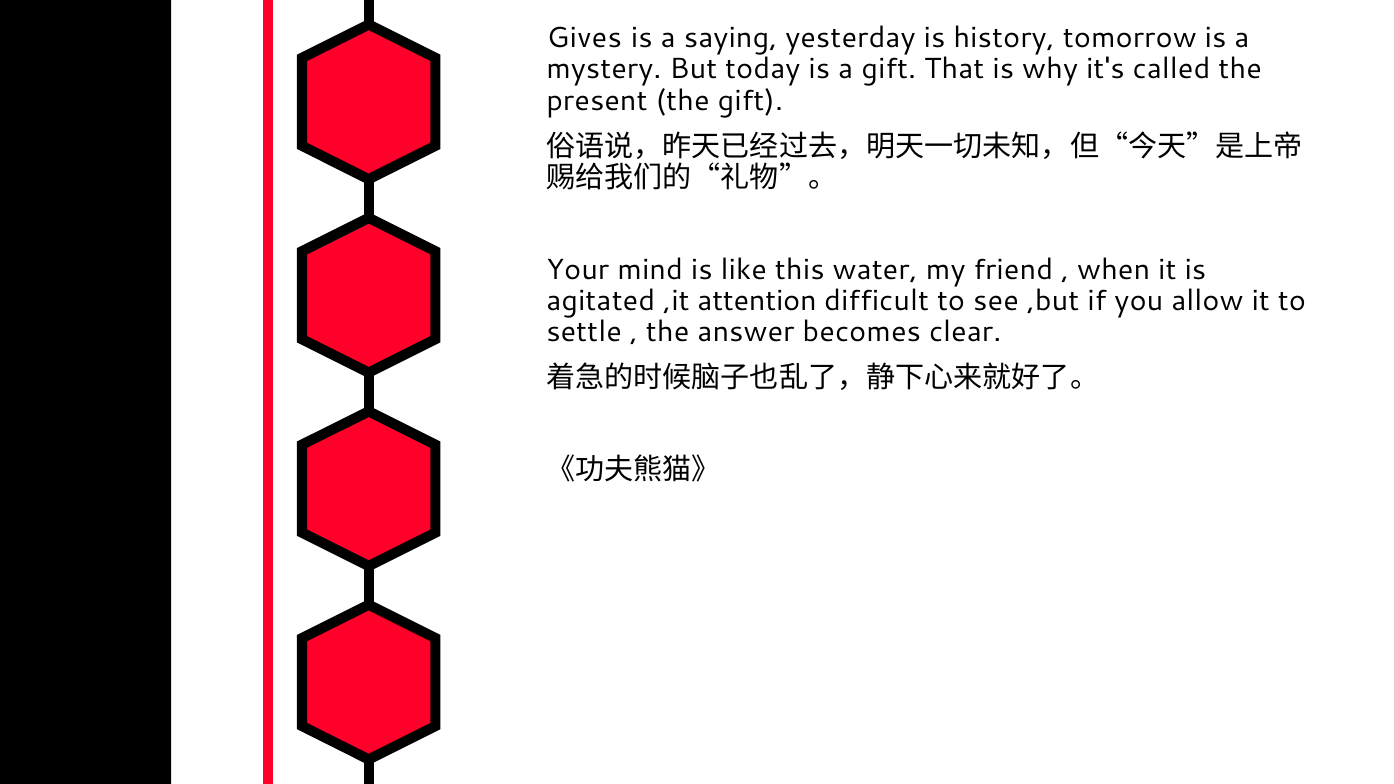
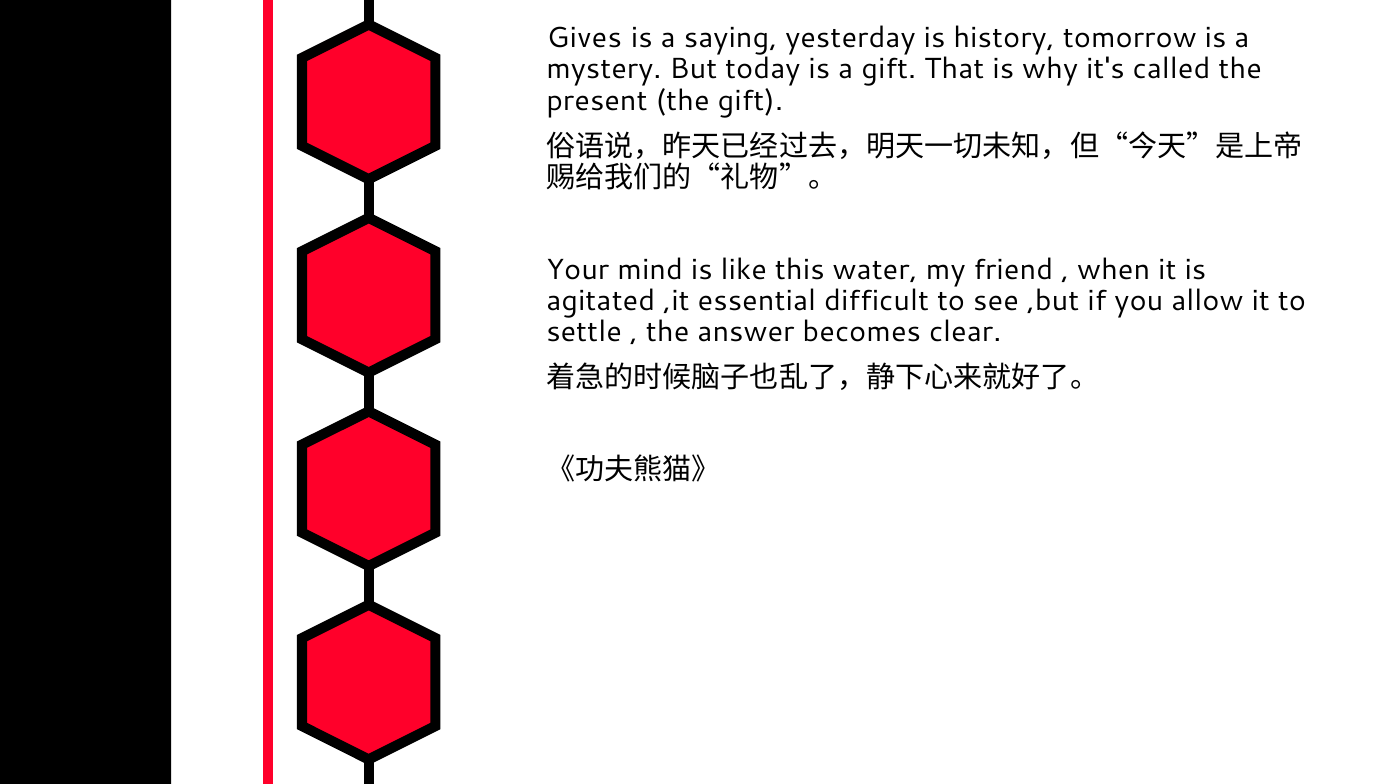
attention: attention -> essential (757, 301)
